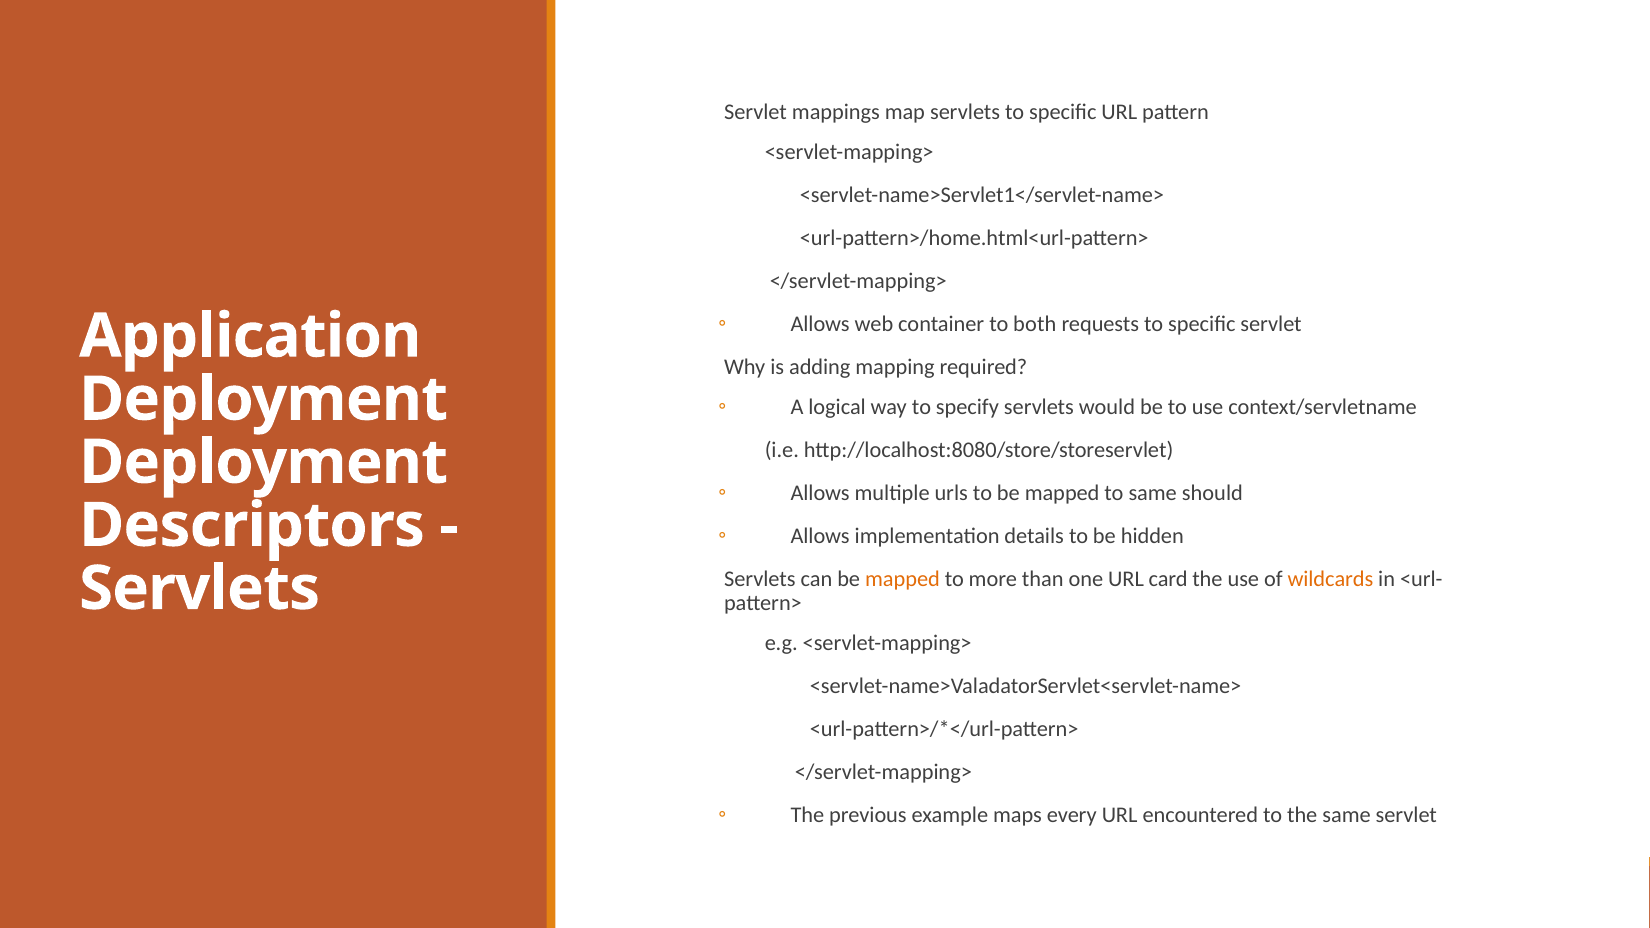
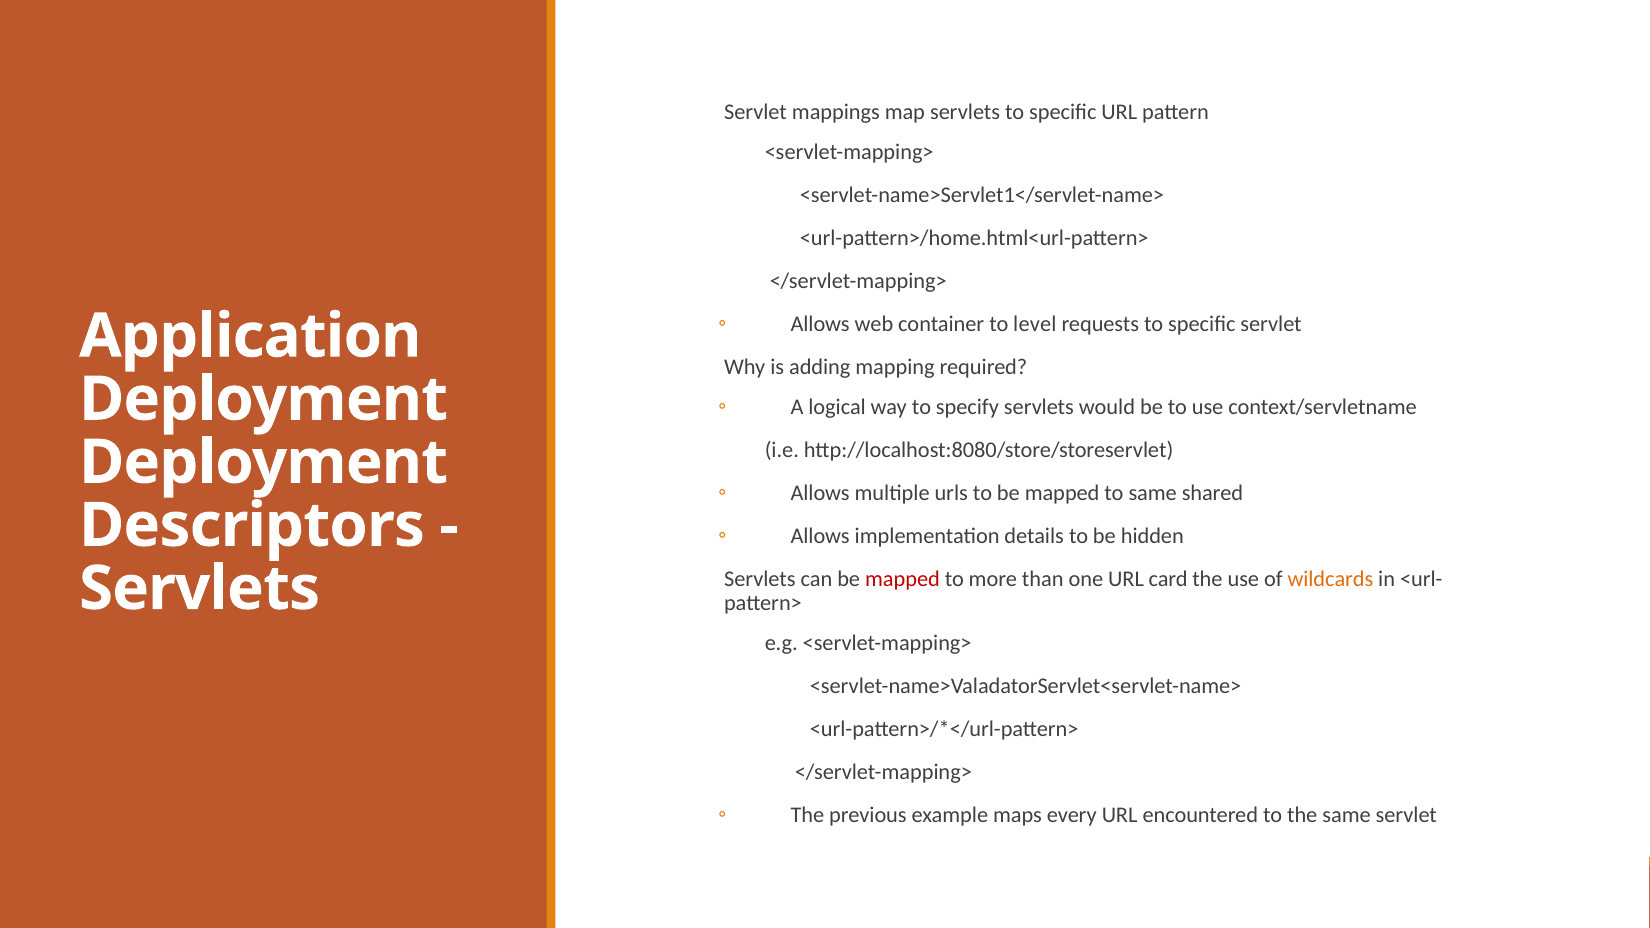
both: both -> level (1035, 324)
should: should -> shared (1212, 493)
mapped colour: orange -> red (903, 579)
